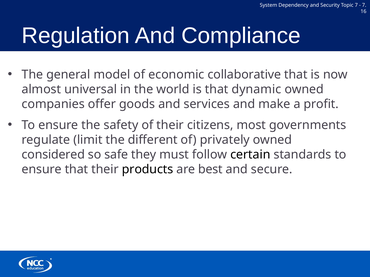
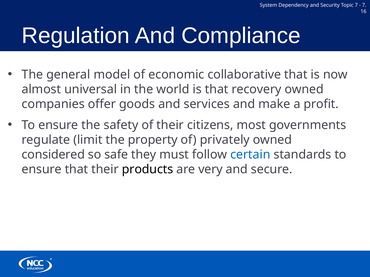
dynamic: dynamic -> recovery (257, 89)
different: different -> property (153, 140)
certain colour: black -> blue (250, 155)
best: best -> very (210, 170)
